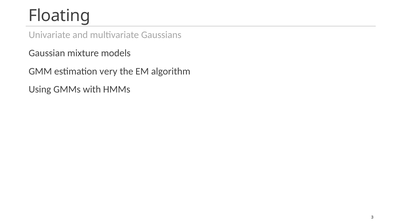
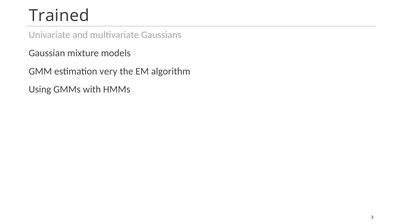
Floating: Floating -> Trained (59, 16)
